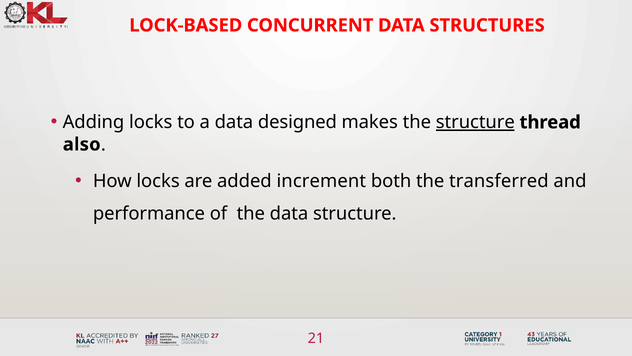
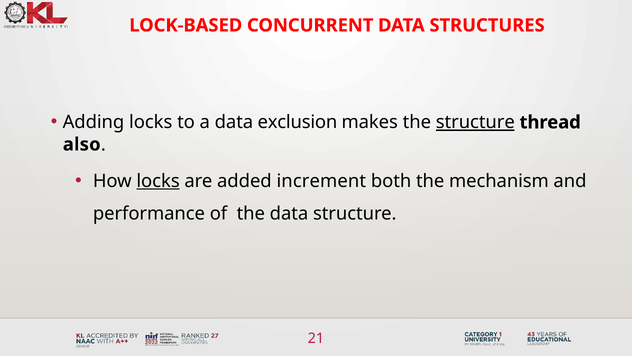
designed: designed -> exclusion (297, 122)
locks underline: none -> present (158, 181)
transferred: transferred -> mechanism (499, 181)
